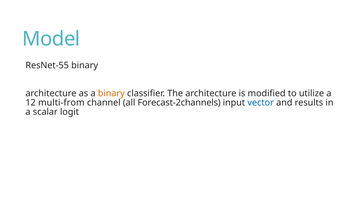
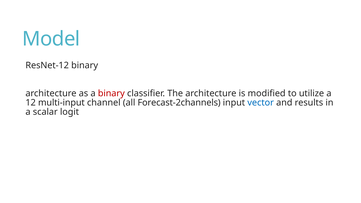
ResNet-55: ResNet-55 -> ResNet-12 (47, 65)
binary colour: orange -> red (111, 93)
multi-from: multi-from -> multi-input (61, 103)
